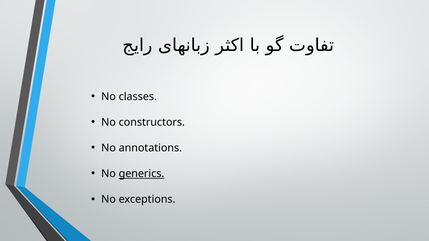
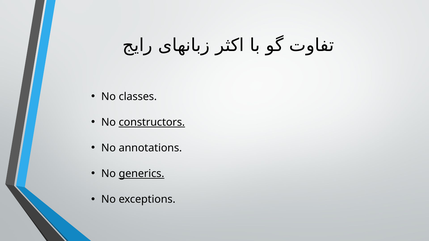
constructors underline: none -> present (152, 122)
